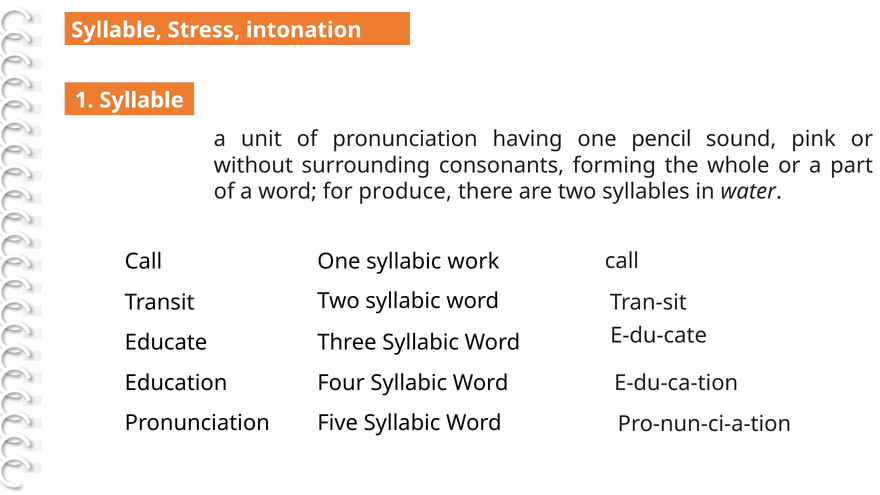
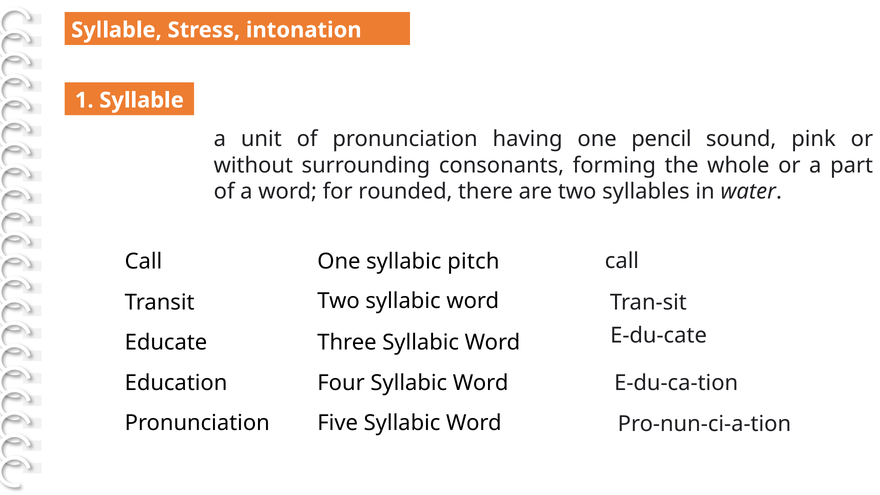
produce: produce -> rounded (405, 192)
work: work -> pitch (473, 262)
